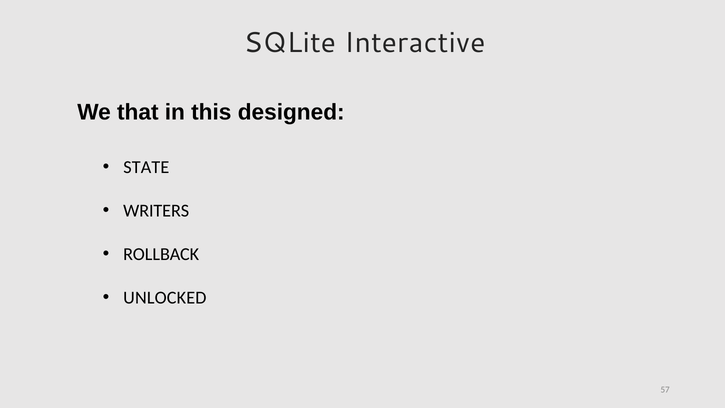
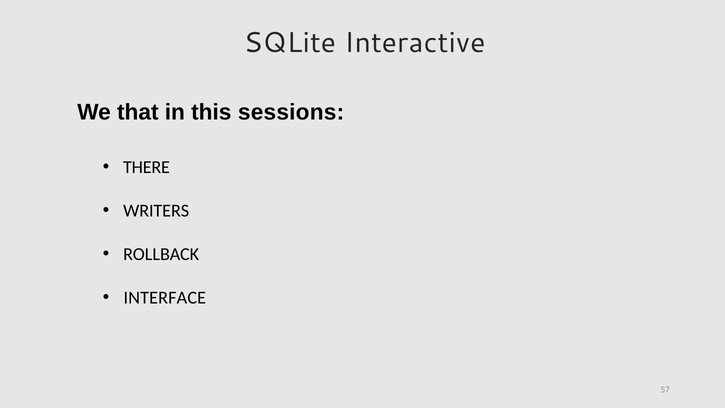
designed: designed -> sessions (291, 112)
STATE: STATE -> THERE (146, 167)
UNLOCKED: UNLOCKED -> INTERFACE (165, 298)
